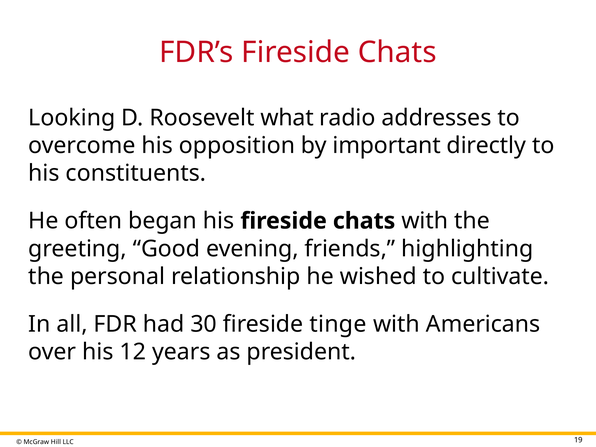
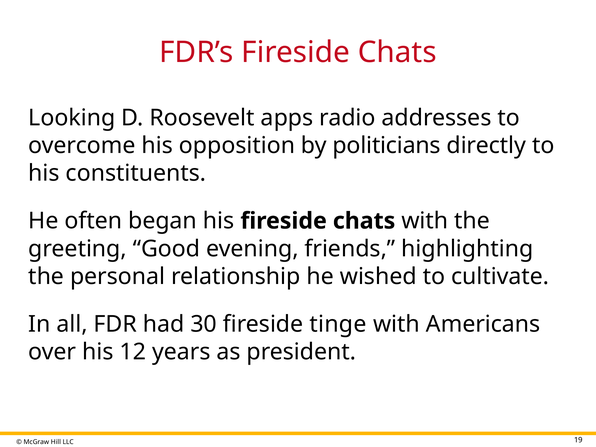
what: what -> apps (287, 118)
important: important -> politicians (387, 146)
